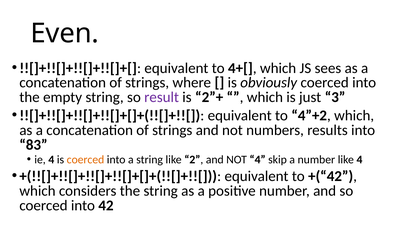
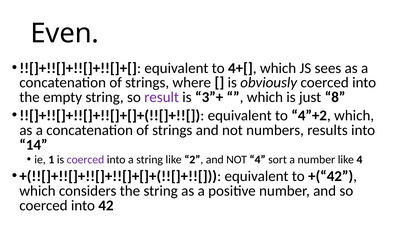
2”+: 2”+ -> 3”+ (209, 97)
3: 3 -> 8 (335, 97)
83: 83 -> 14 (33, 145)
ie 4: 4 -> 1 (51, 160)
coerced colour: orange -> purple (85, 160)
skip: skip -> sort (277, 160)
